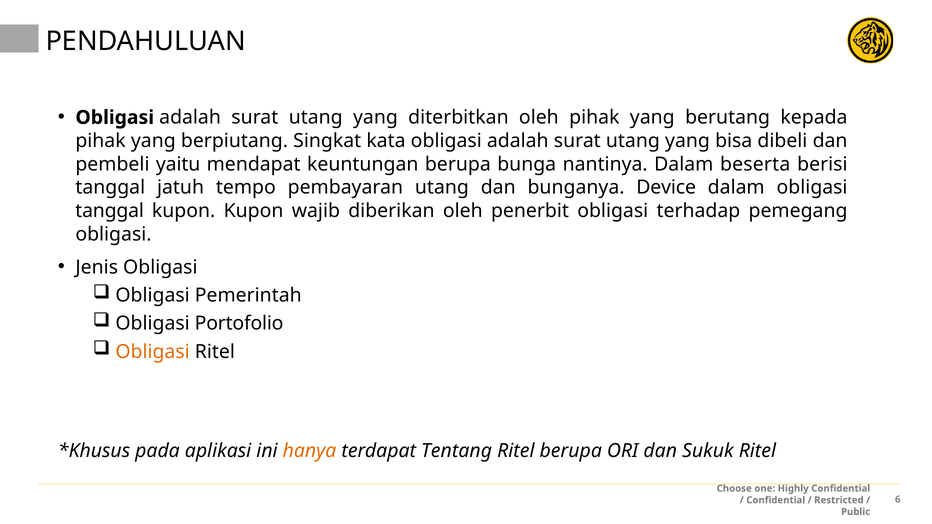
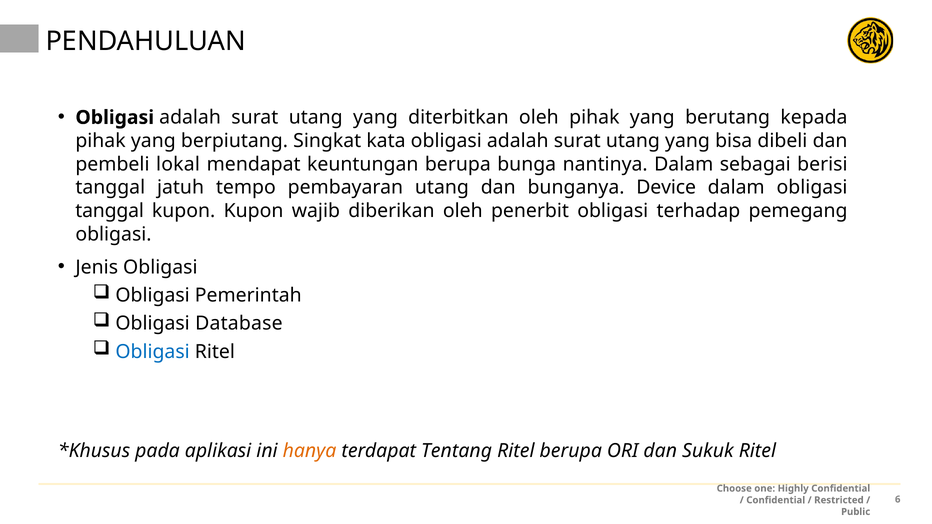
yaitu: yaitu -> lokal (178, 164)
beserta: beserta -> sebagai (755, 164)
Portofolio: Portofolio -> Database (239, 324)
Obligasi colour: orange -> blue (153, 352)
